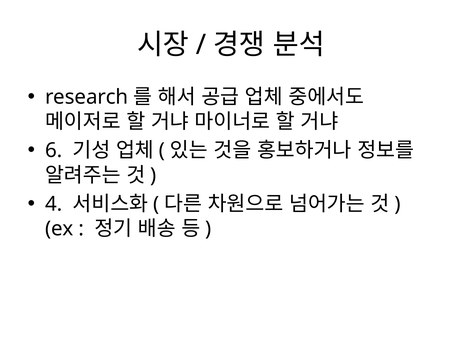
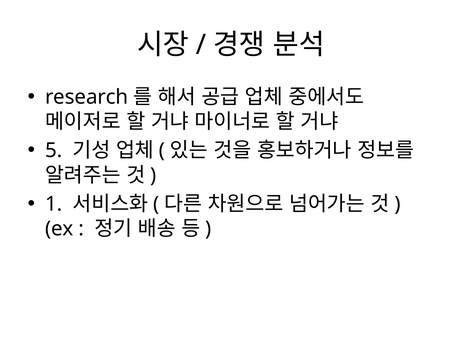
6: 6 -> 5 (54, 150)
4: 4 -> 1 (54, 204)
